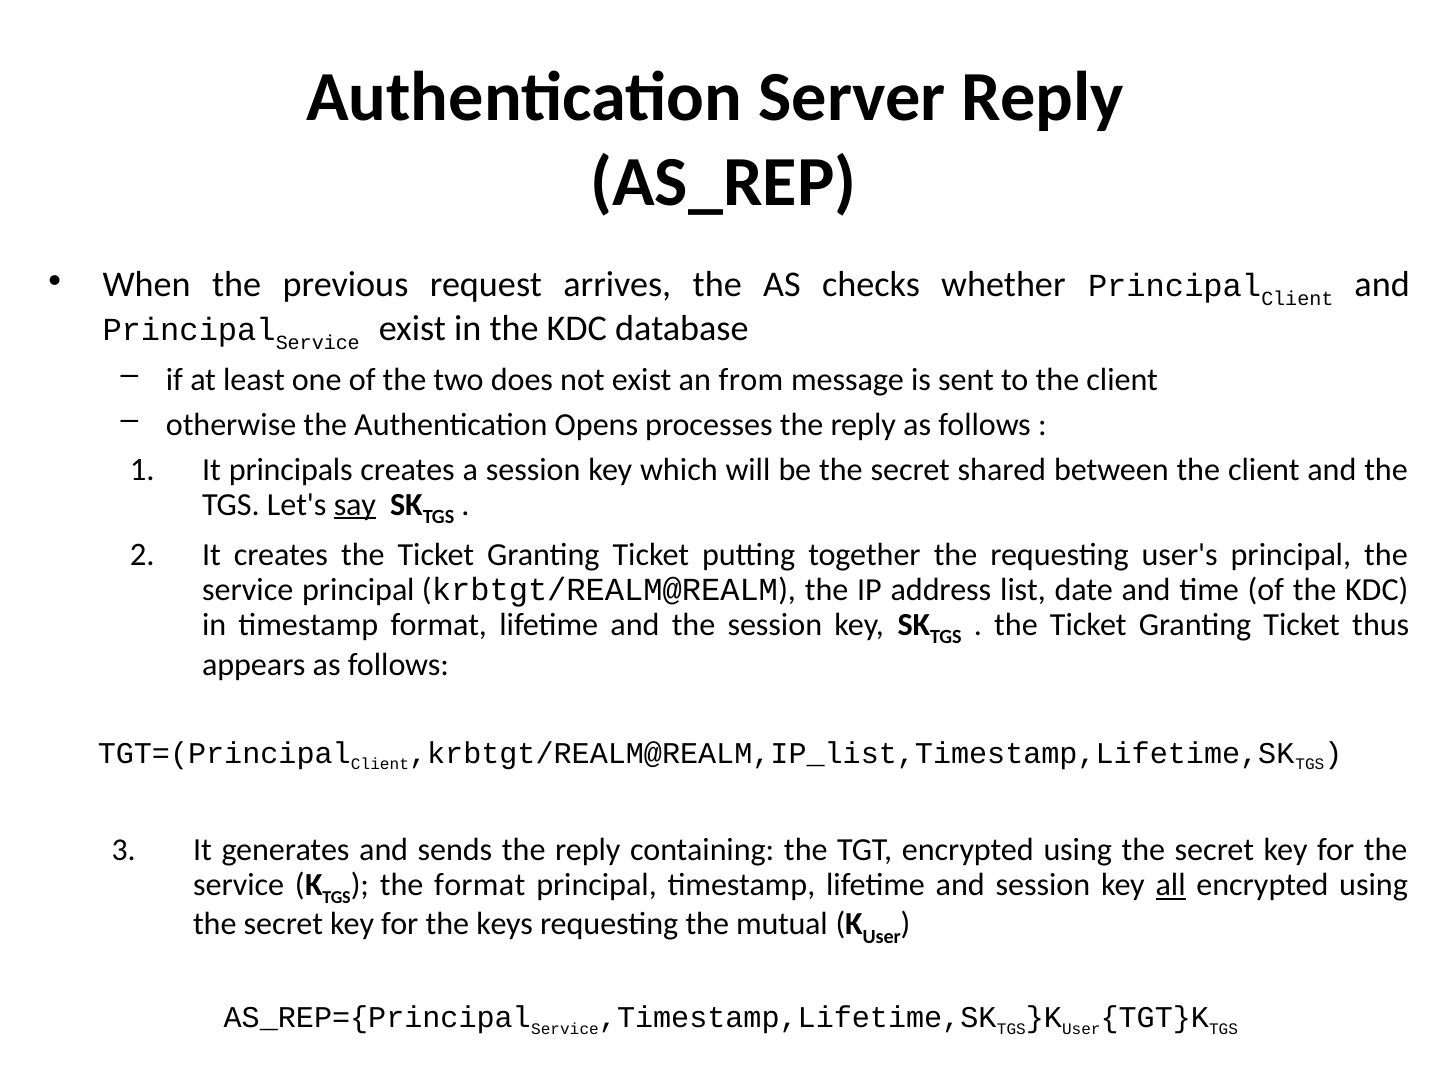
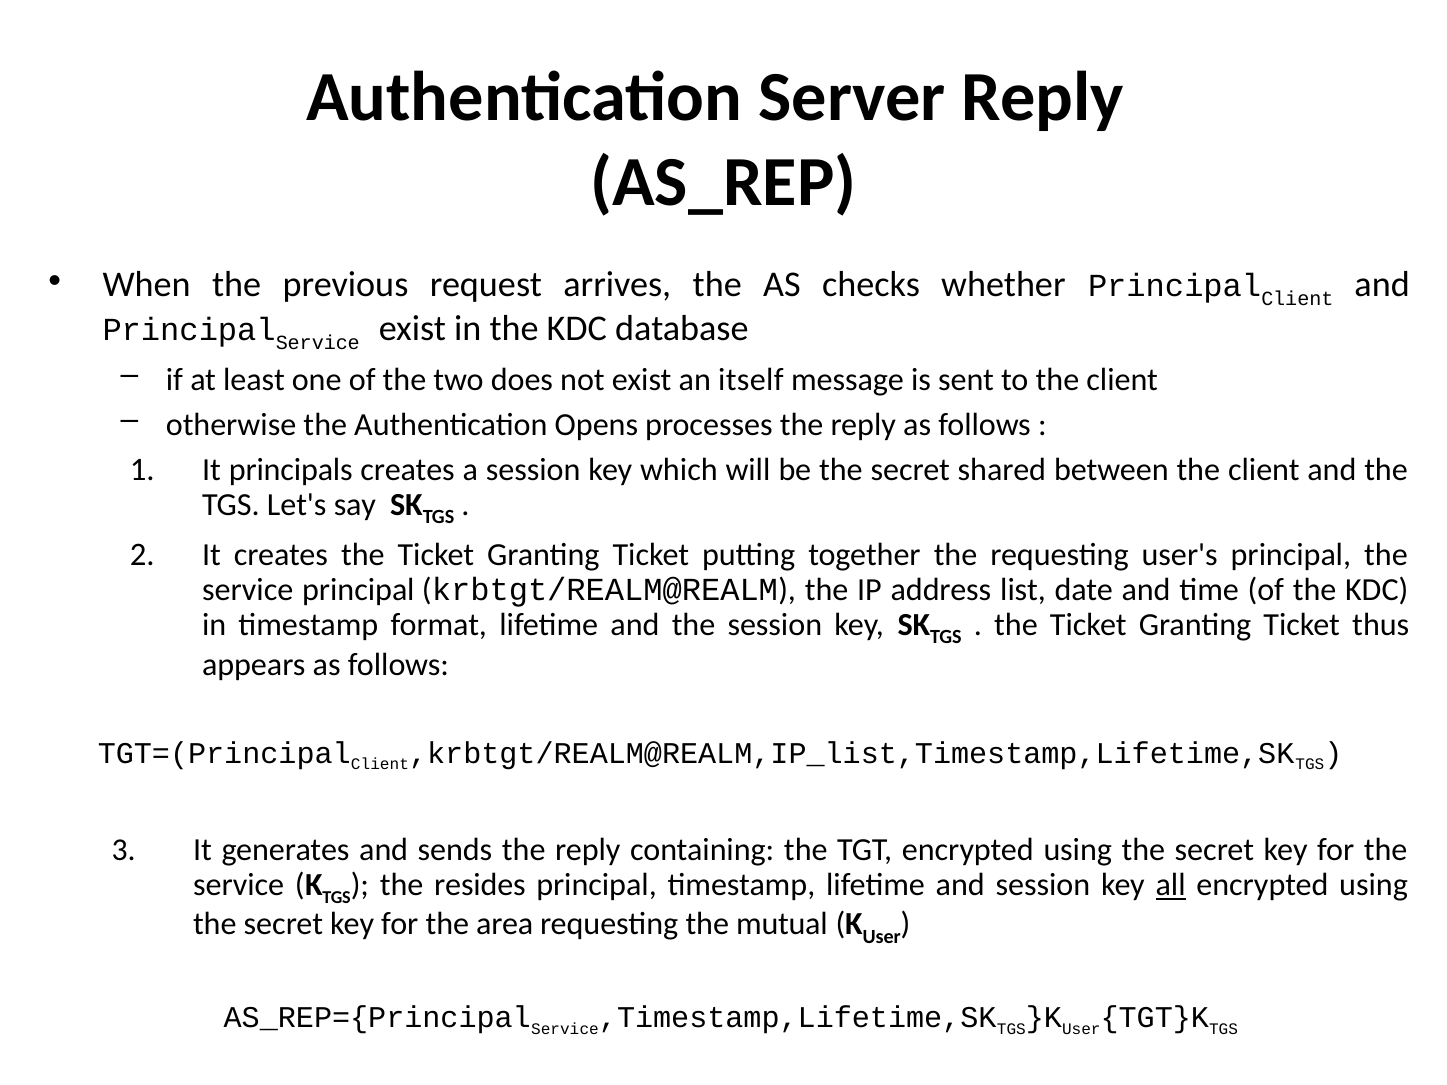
from: from -> itself (751, 380)
say underline: present -> none (355, 505)
the format: format -> resides (480, 885)
keys: keys -> area (505, 924)
